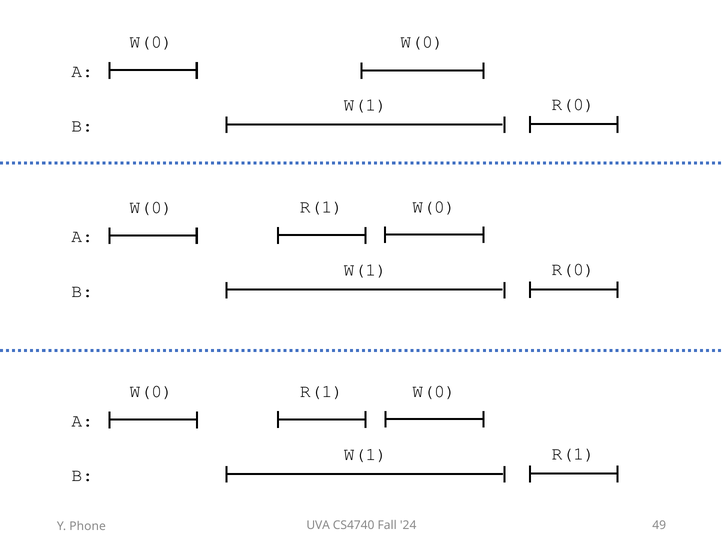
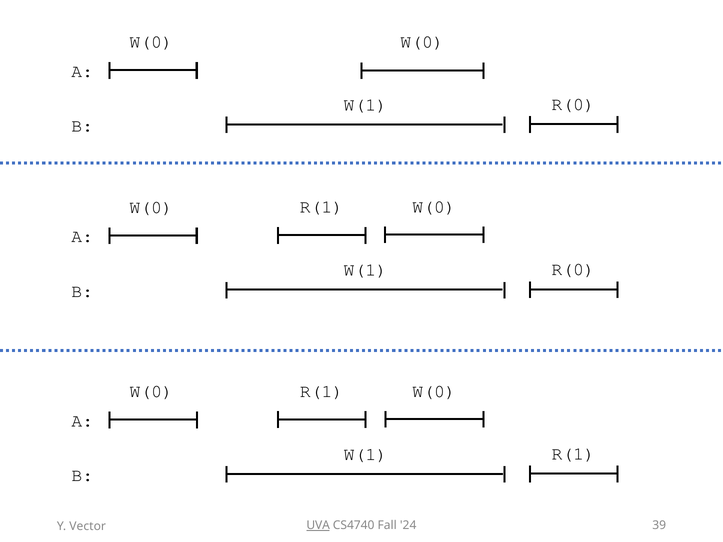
UVA underline: none -> present (318, 525)
49: 49 -> 39 (659, 525)
Phone: Phone -> Vector (88, 526)
